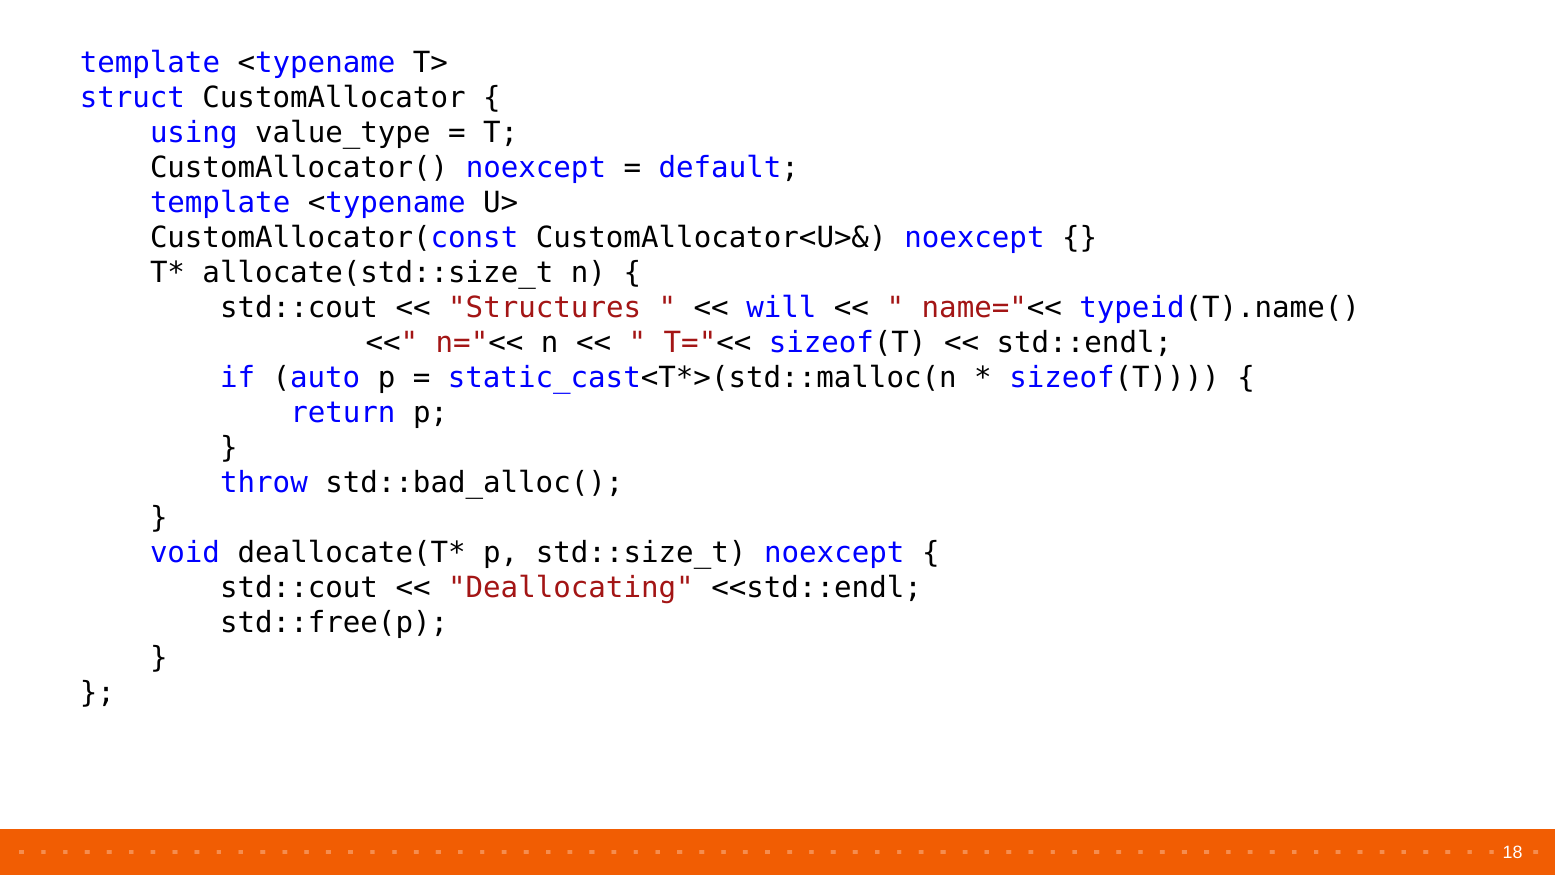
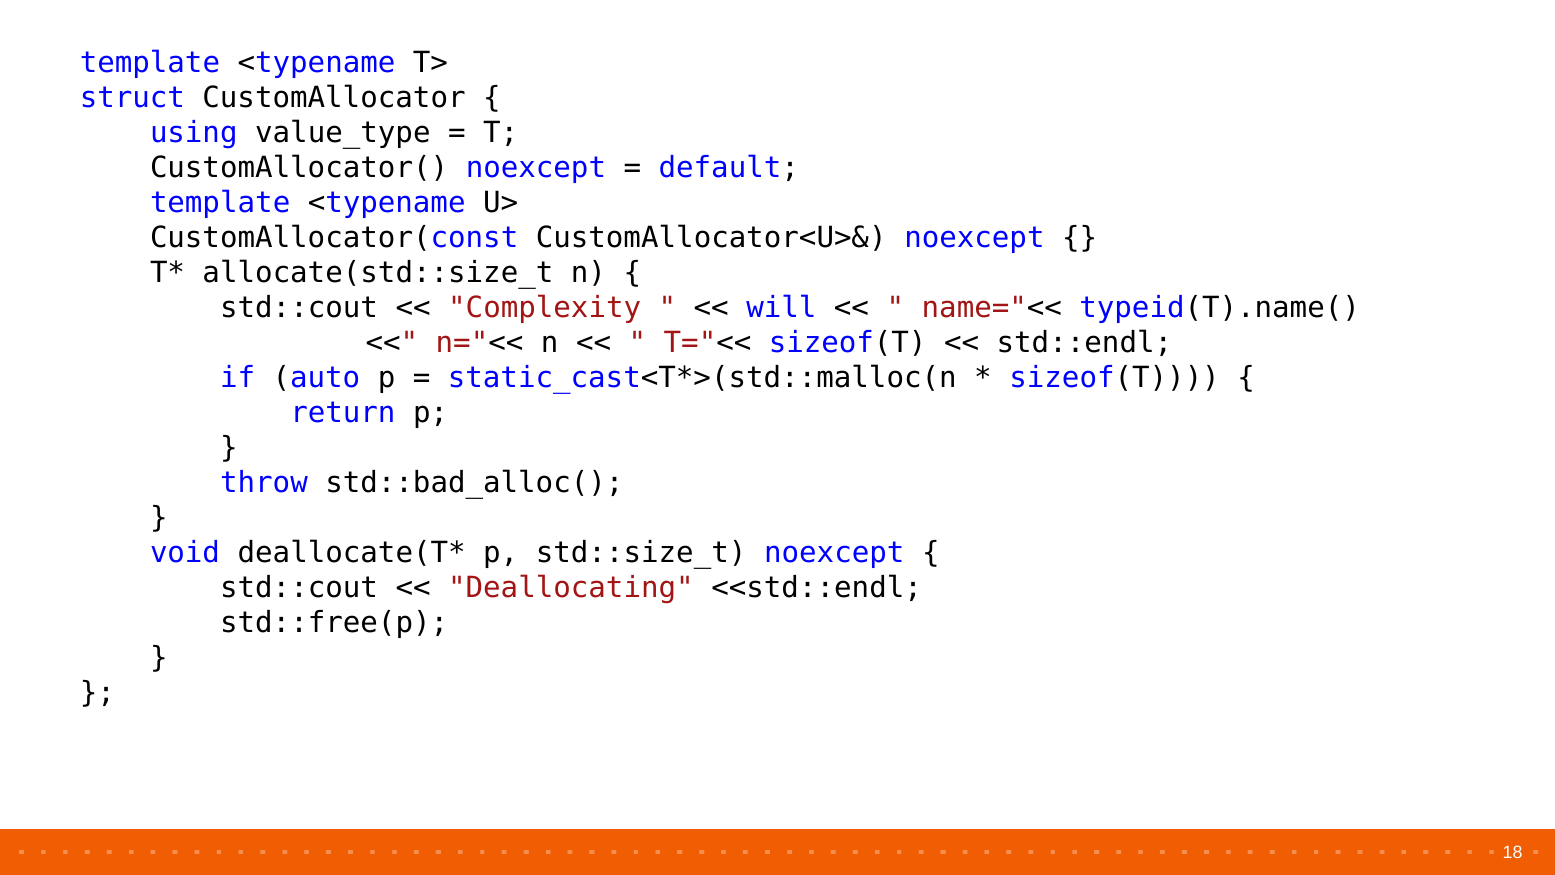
Structures: Structures -> Complexity (545, 308)
